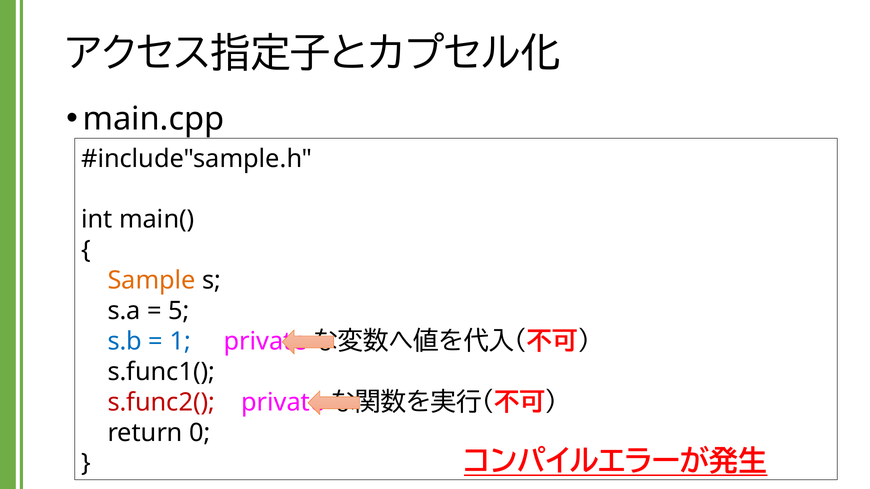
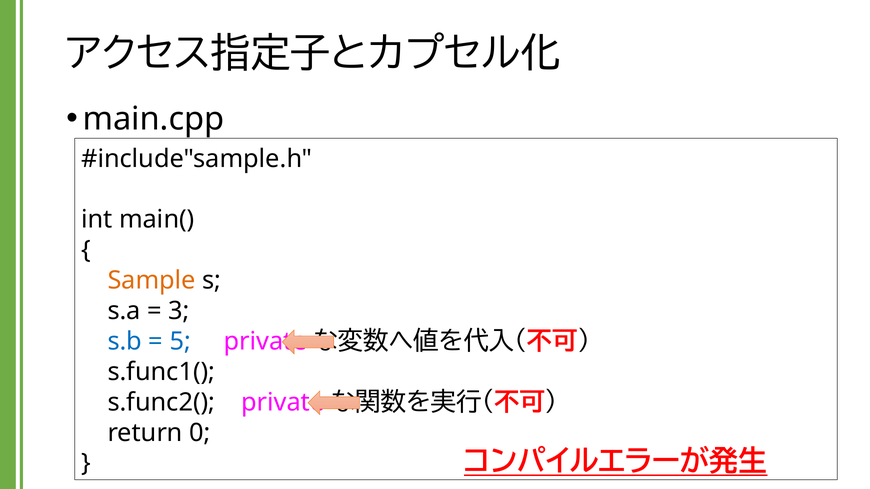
5: 5 -> 3 (179, 311)
1: 1 -> 5 (180, 342)
s.func2( colour: red -> black (161, 403)
